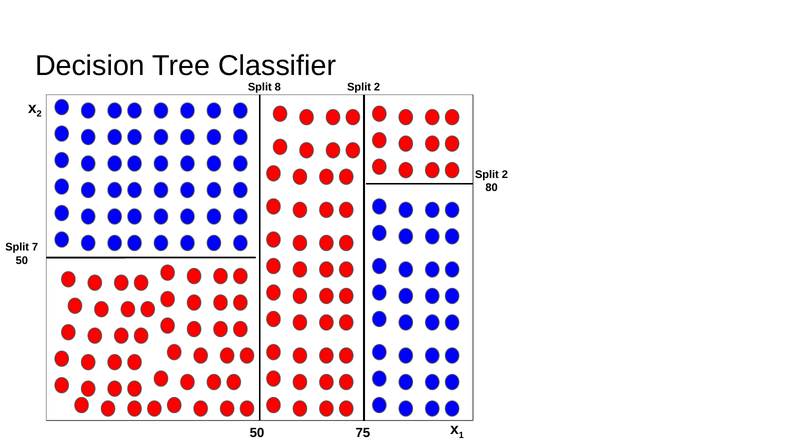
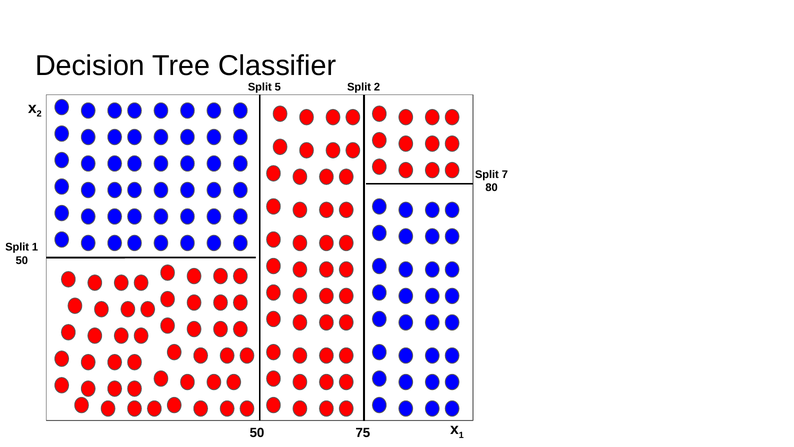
8: 8 -> 5 (278, 87)
2: 2 -> 7 (505, 174)
Split 7: 7 -> 1 (35, 247)
